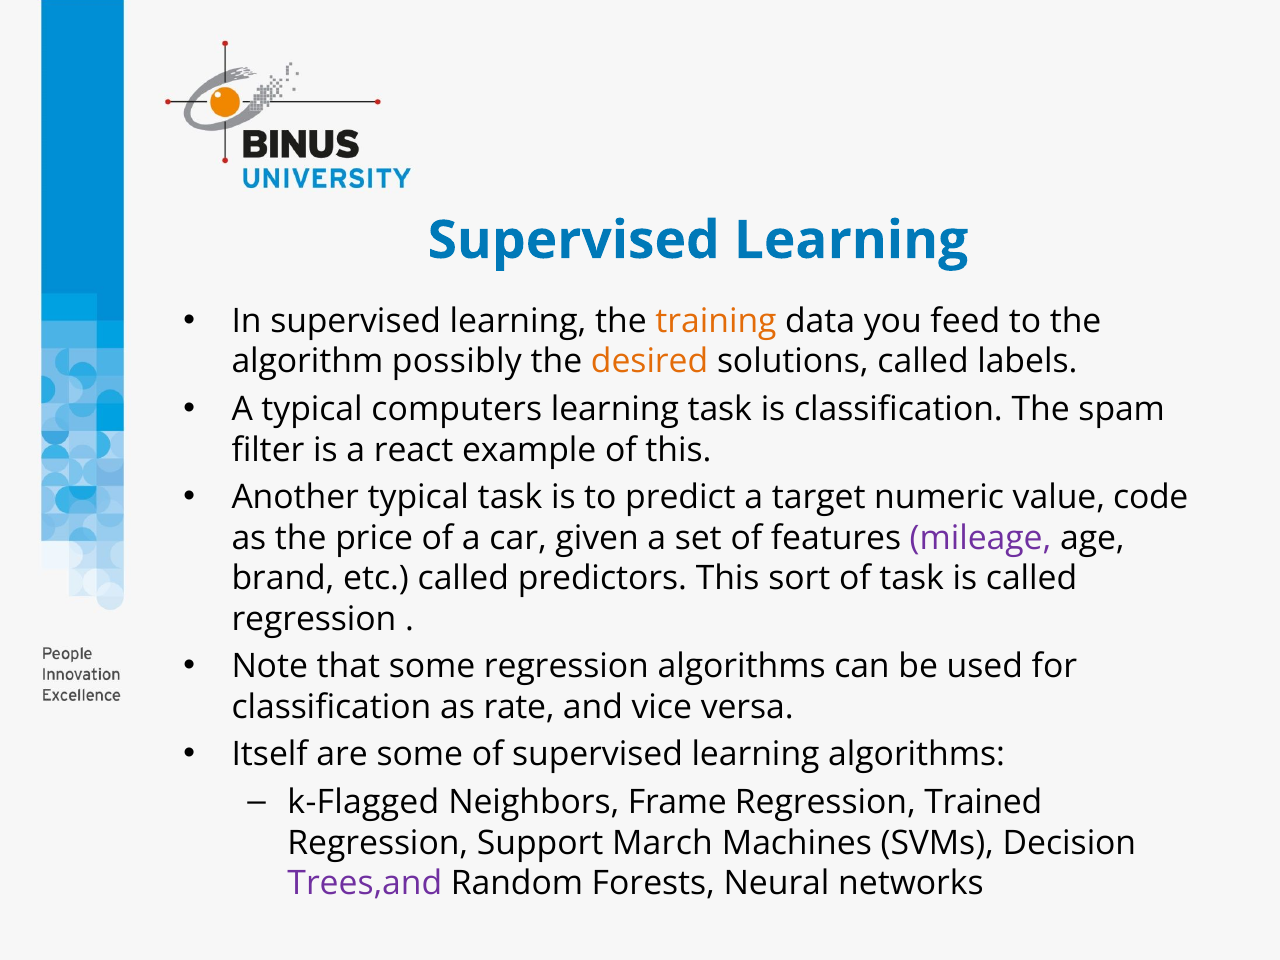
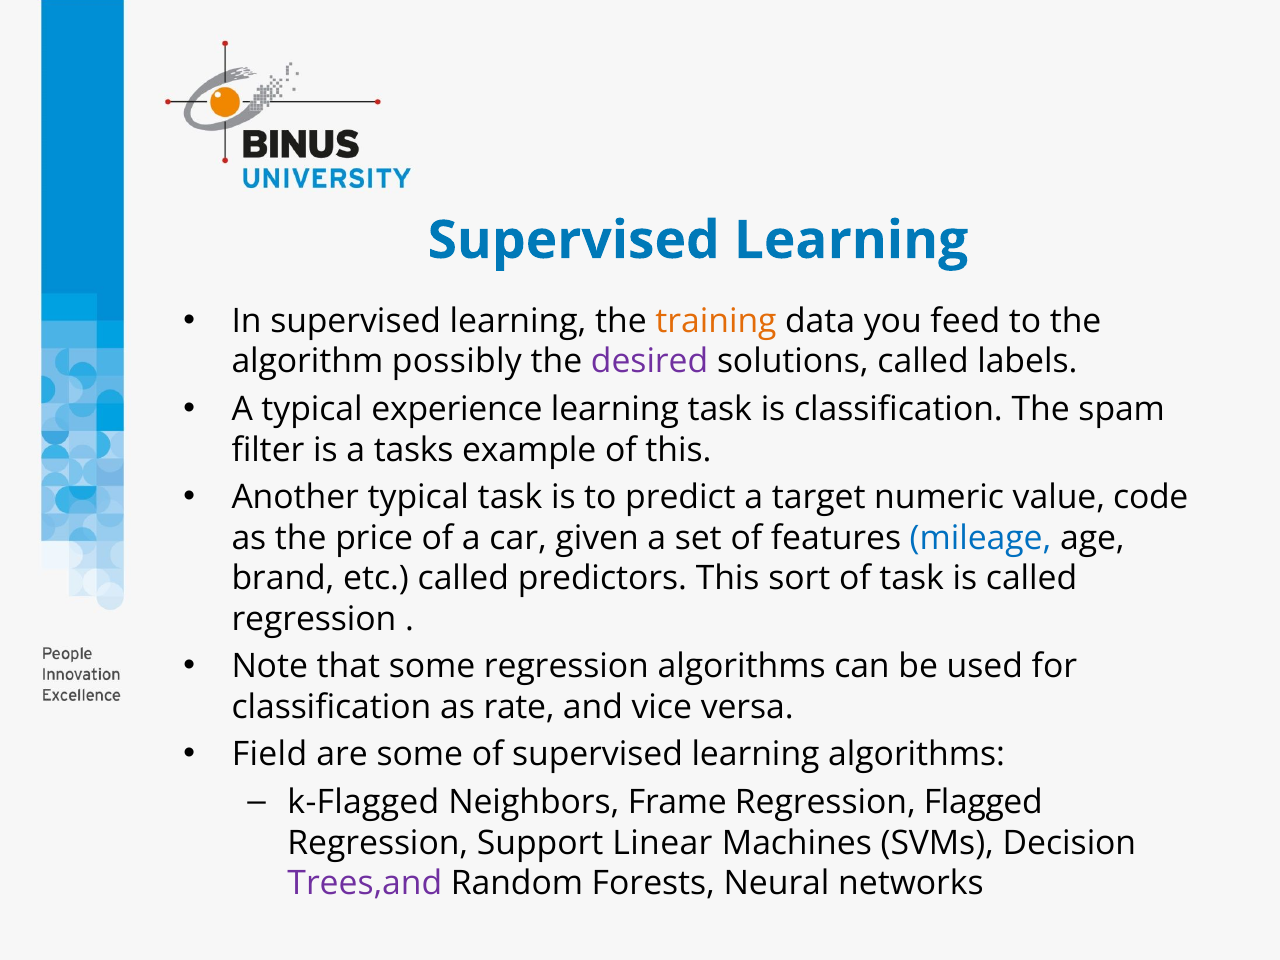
desired colour: orange -> purple (650, 362)
computers: computers -> experience (457, 409)
react: react -> tasks (414, 450)
mileage colour: purple -> blue (981, 538)
Itself: Itself -> Field (269, 755)
Trained: Trained -> Flagged (983, 802)
March: March -> Linear (662, 843)
